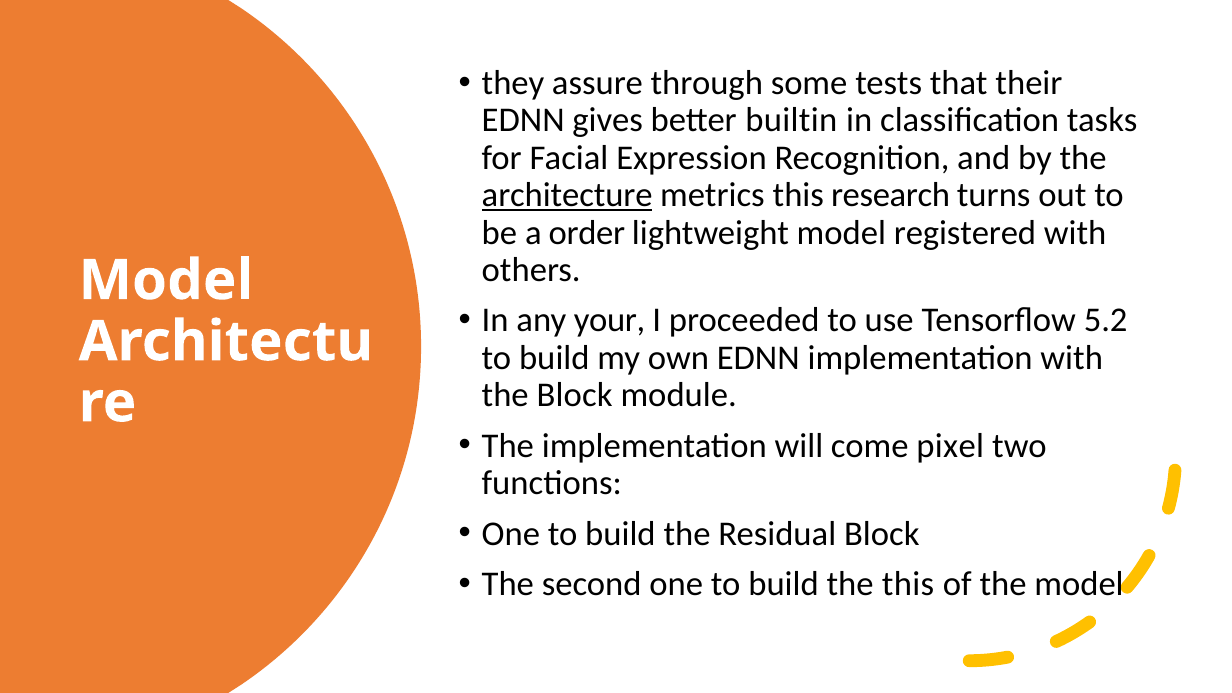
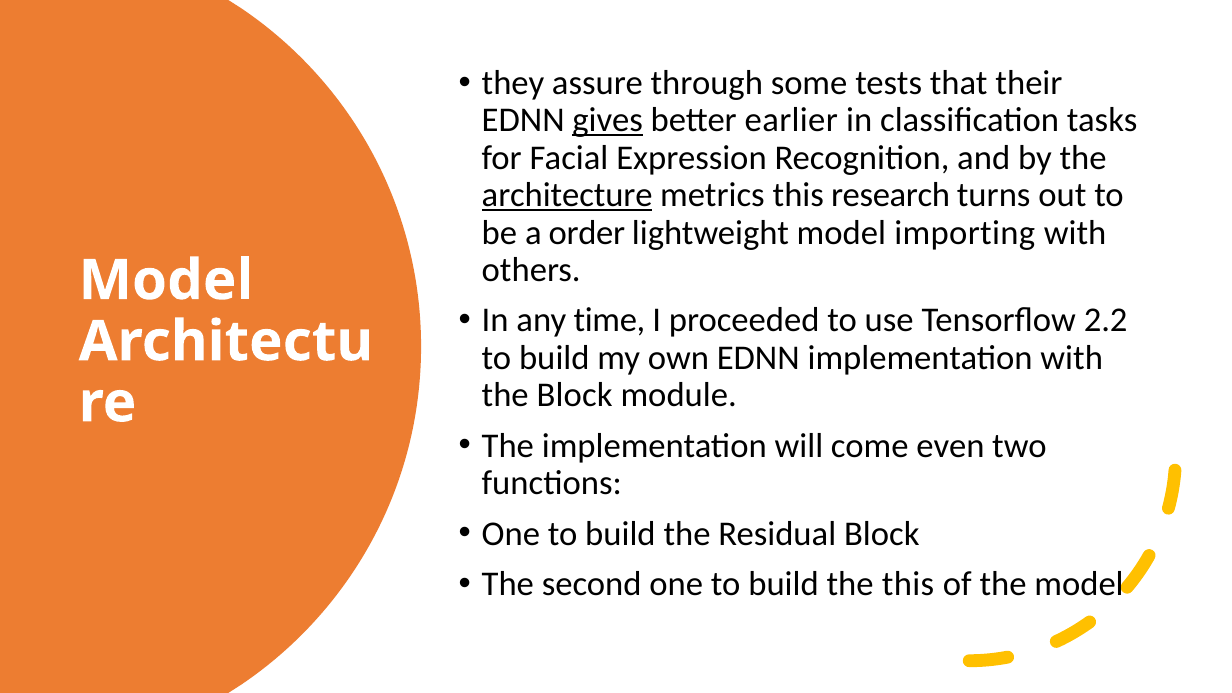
gives underline: none -> present (608, 120)
builtin: builtin -> earlier (791, 120)
registered: registered -> importing (965, 233)
your: your -> time (609, 321)
5.2: 5.2 -> 2.2 (1106, 321)
pixel: pixel -> even (950, 446)
